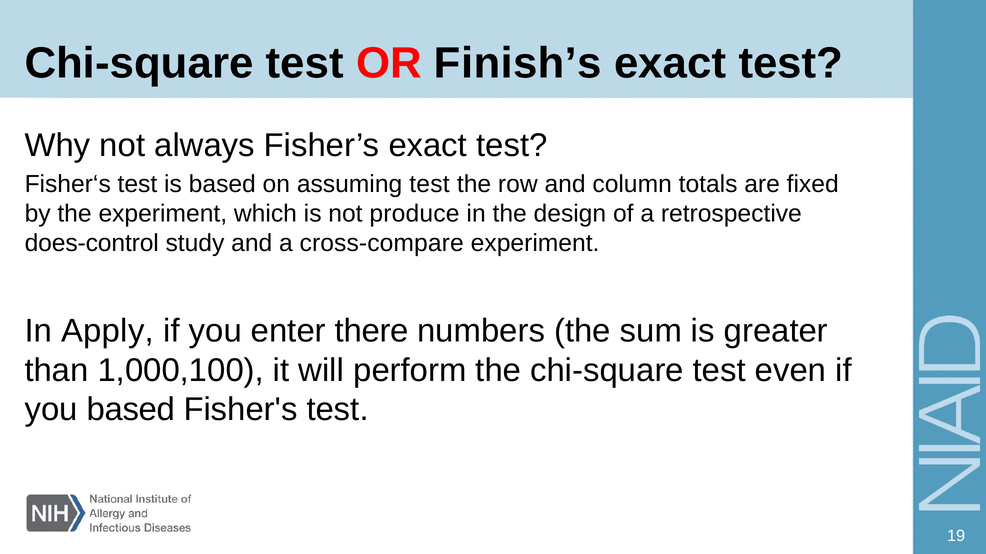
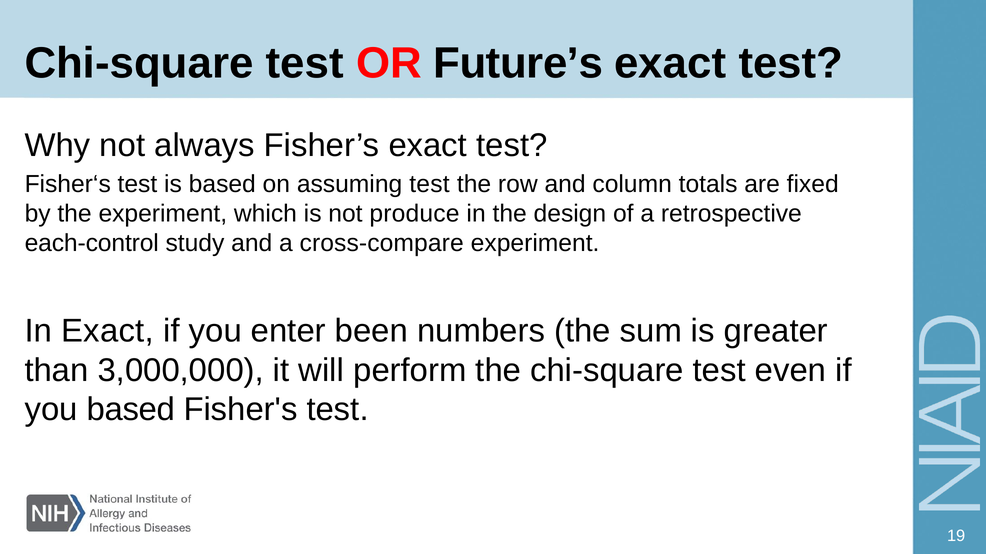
Finish’s: Finish’s -> Future’s (518, 63)
does-control: does-control -> each-control (92, 244)
In Apply: Apply -> Exact (107, 331)
there: there -> been (371, 331)
1,000,100: 1,000,100 -> 3,000,000 (181, 371)
